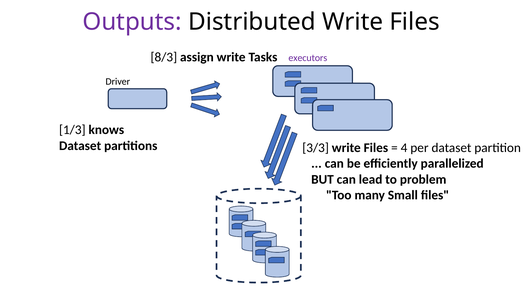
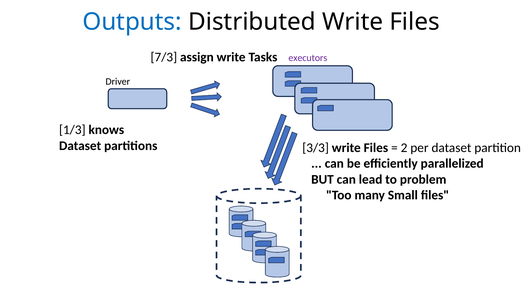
Outputs colour: purple -> blue (132, 22)
8/3: 8/3 -> 7/3 (164, 57)
4: 4 -> 2 (404, 148)
